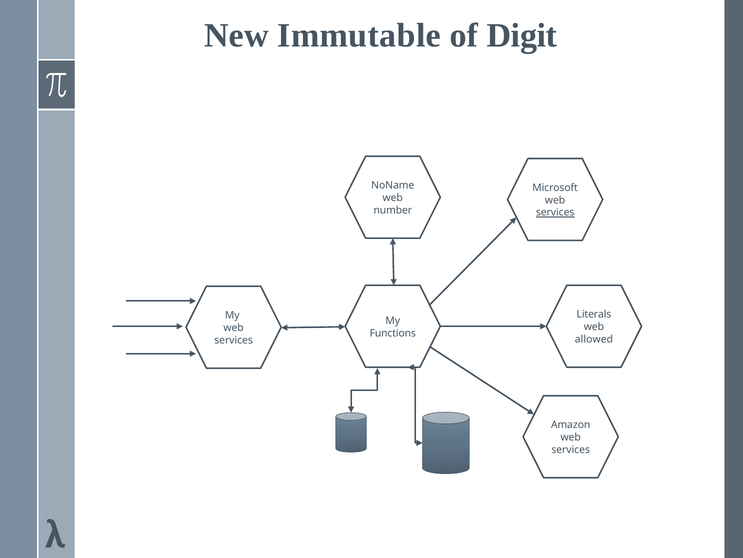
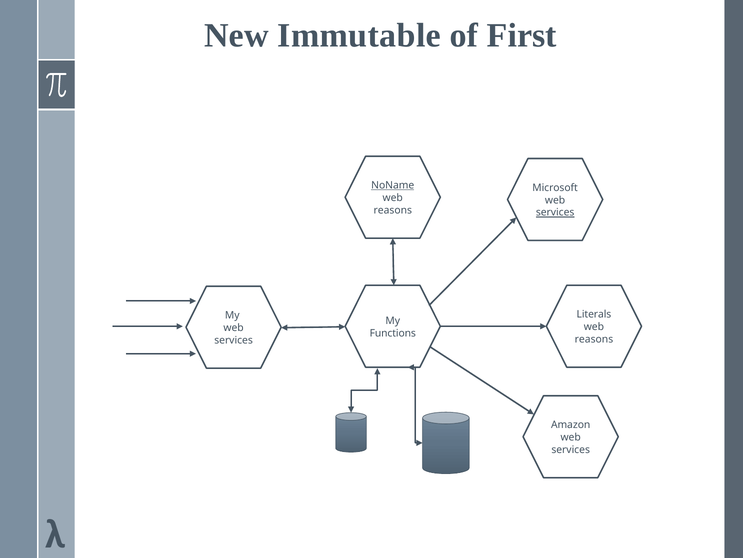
Digit: Digit -> First (522, 36)
NoName underline: none -> present (393, 185)
number: number -> reasons (393, 210)
allowed: allowed -> reasons (594, 339)
